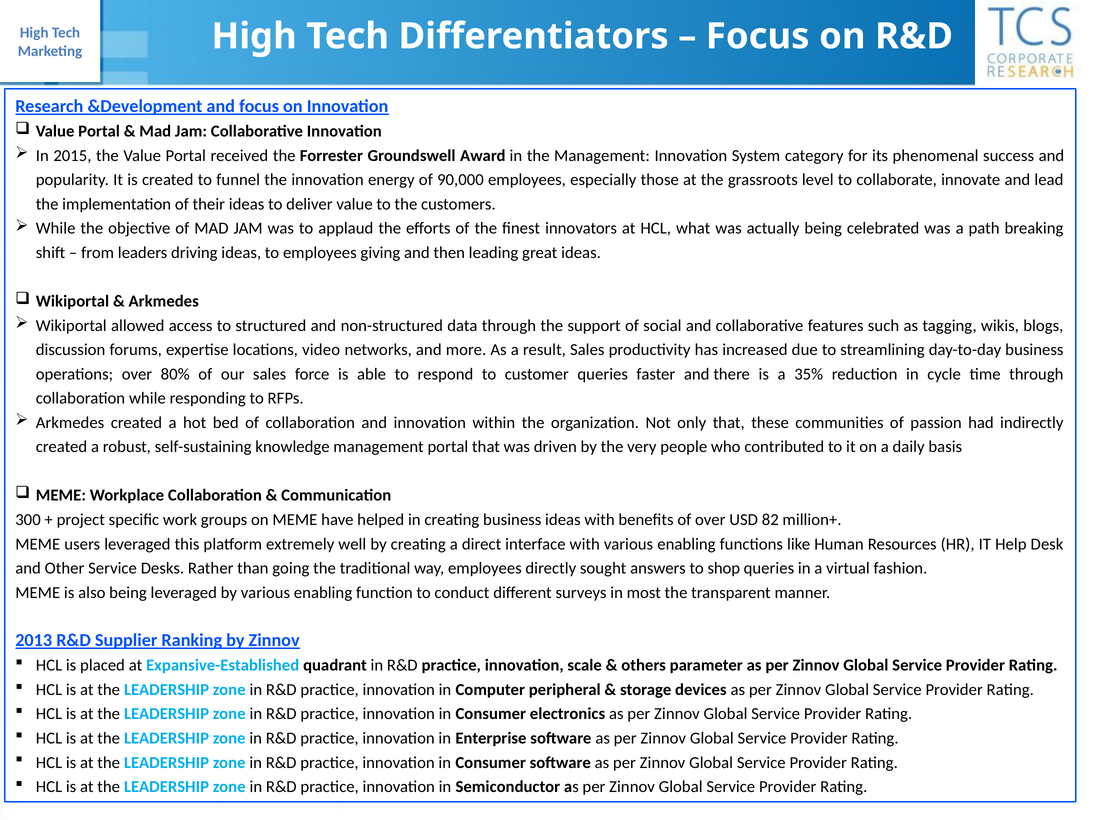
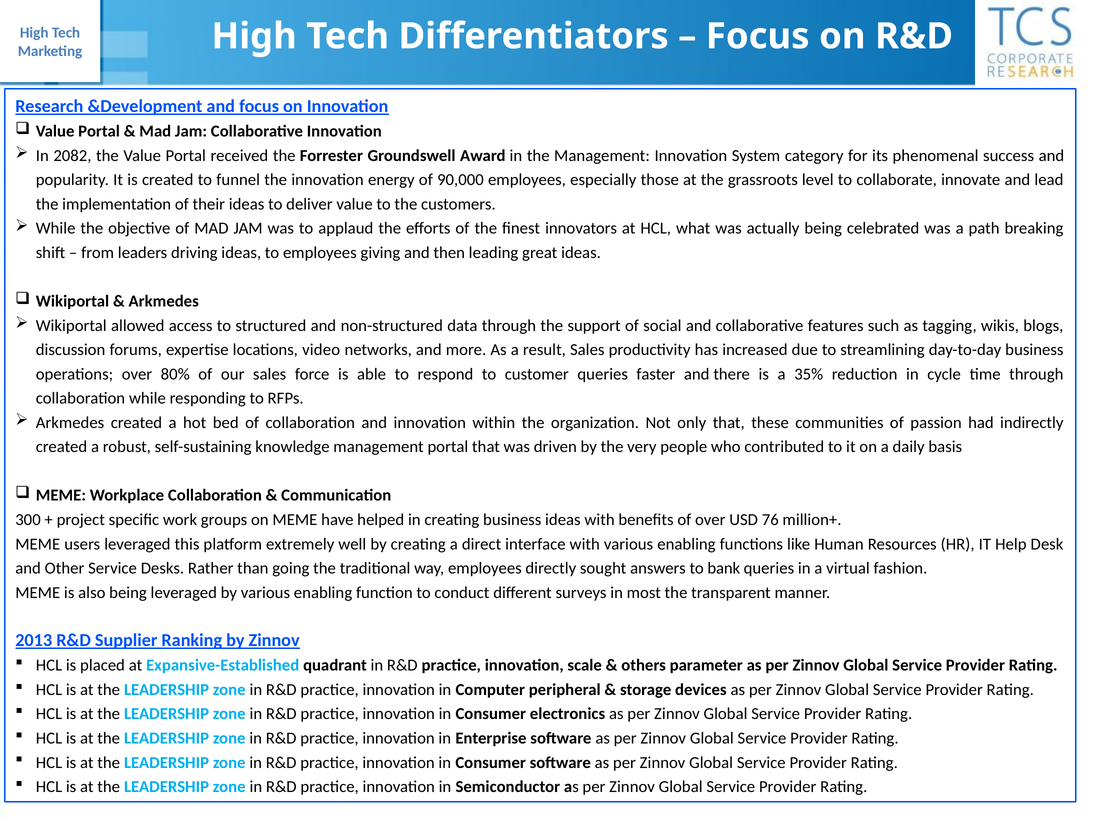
2015: 2015 -> 2082 (72, 156)
82: 82 -> 76 (770, 520)
shop: shop -> bank (724, 569)
